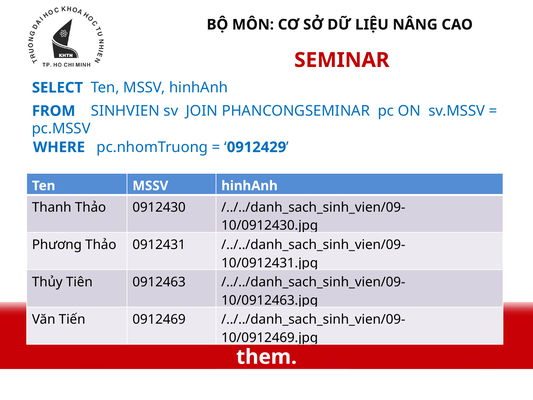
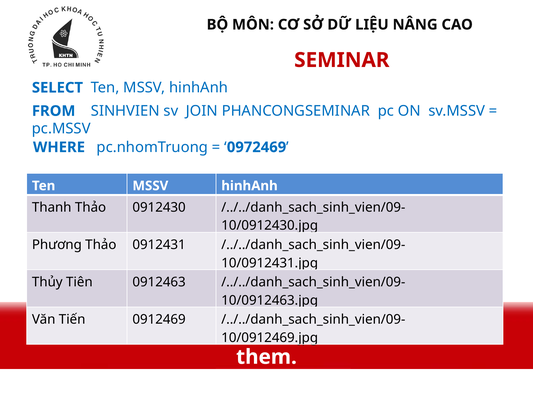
0912429: 0912429 -> 0972469 (257, 147)
